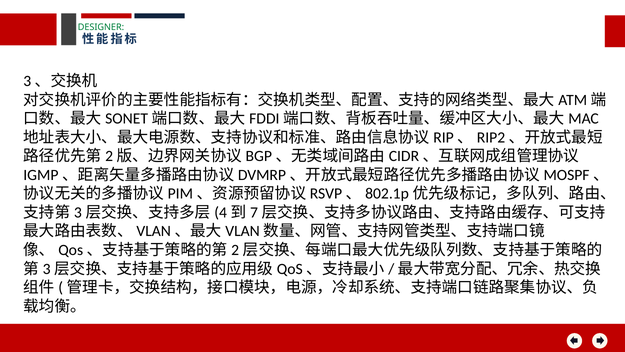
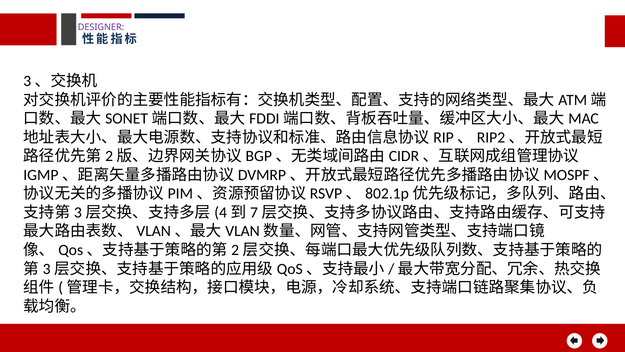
DESIGNER colour: green -> purple (101, 27)
